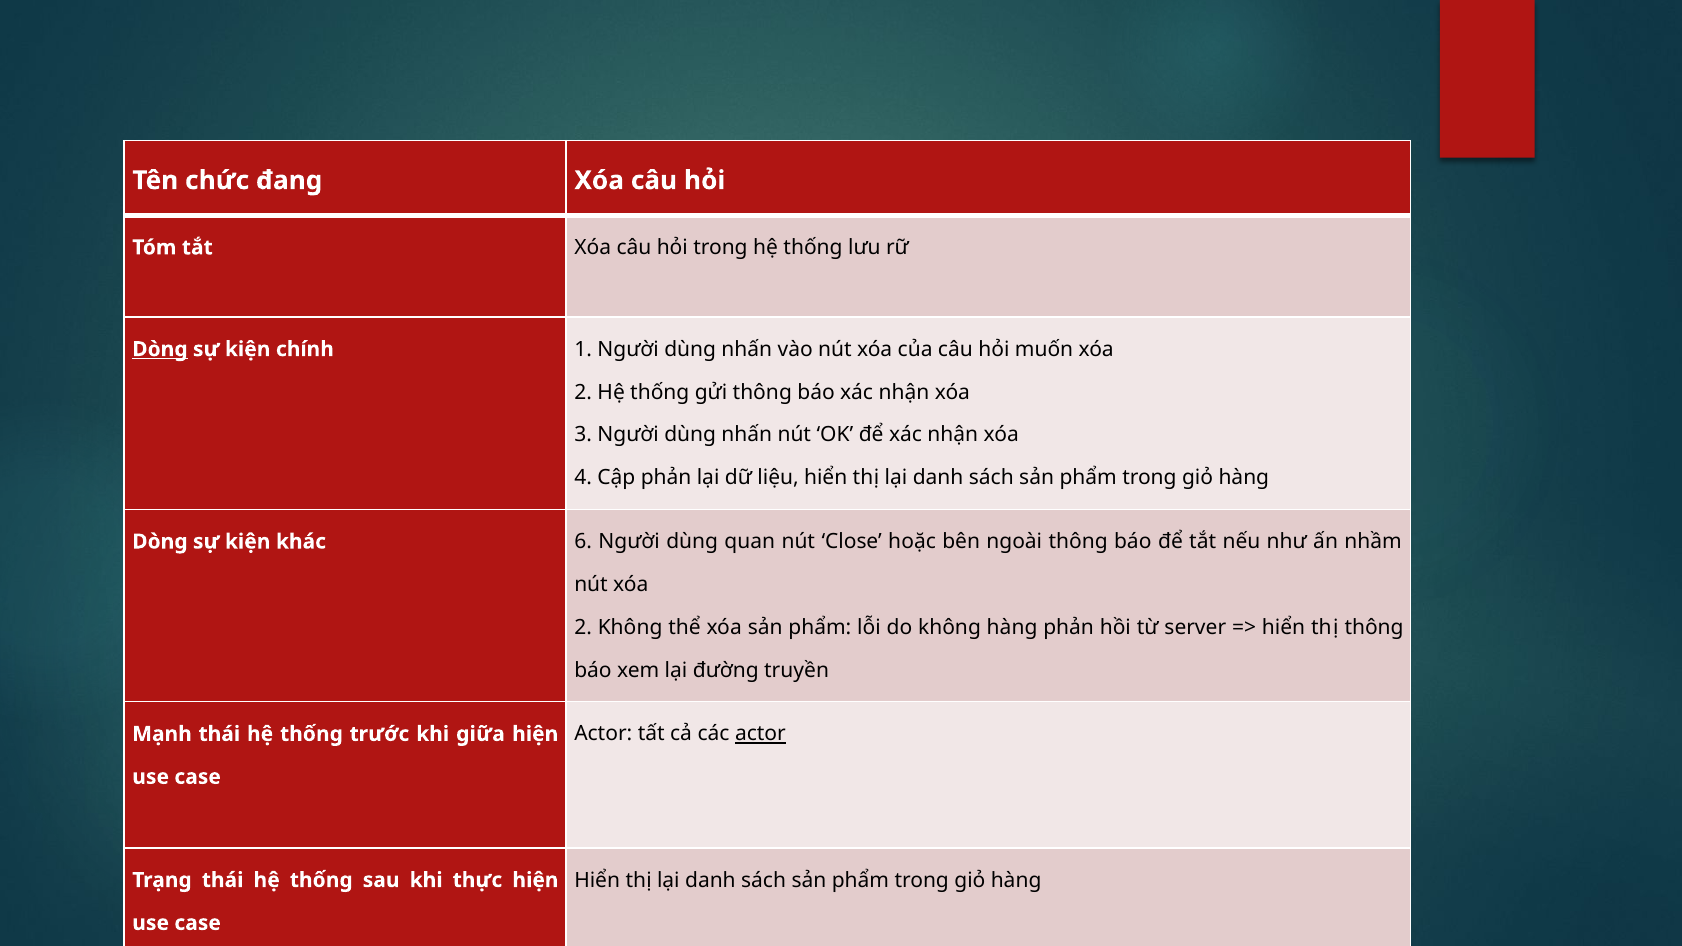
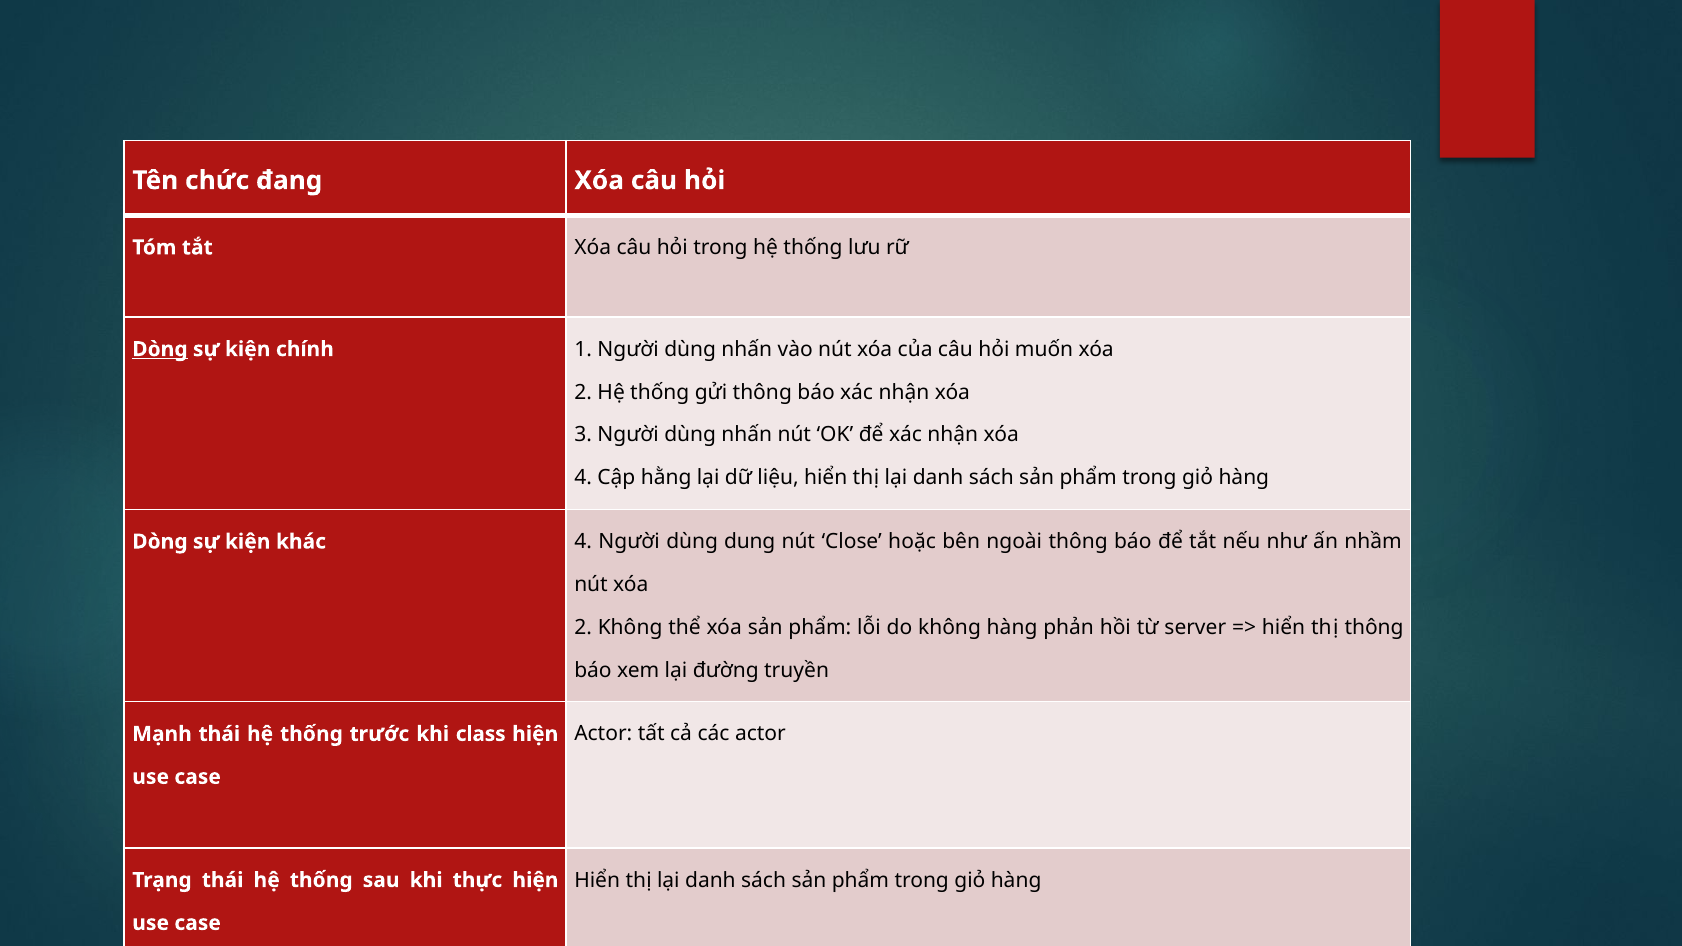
Cập phản: phản -> hằng (666, 478)
khác 6: 6 -> 4 (583, 542)
quan: quan -> dung (750, 542)
actor underline: present -> none (760, 734)
giữa: giữa -> class (481, 734)
